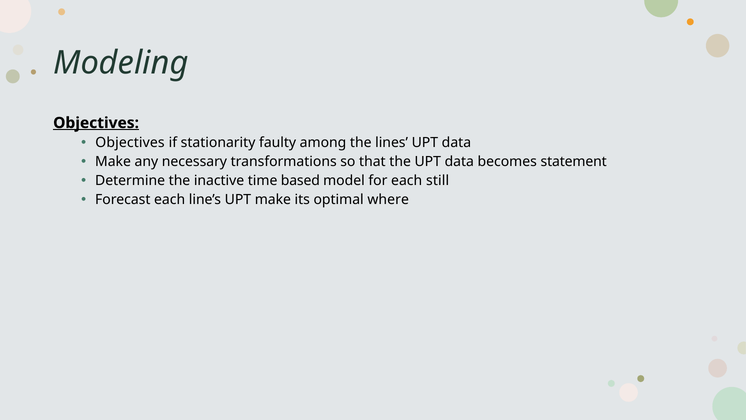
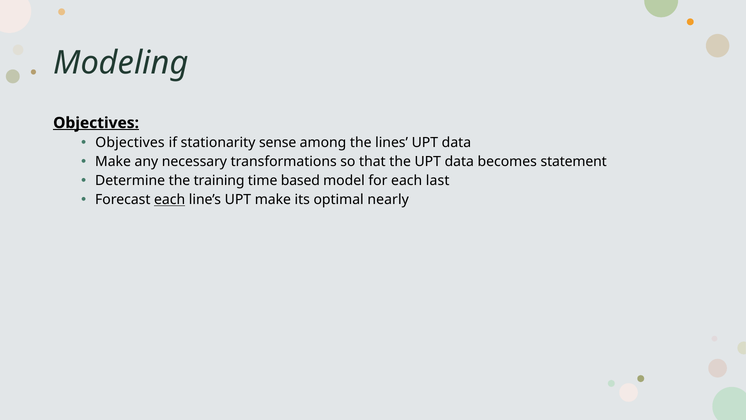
faulty: faulty -> sense (278, 143)
inactive: inactive -> training (219, 181)
still: still -> last (438, 181)
each underline: none -> present (170, 200)
where: where -> nearly (388, 200)
